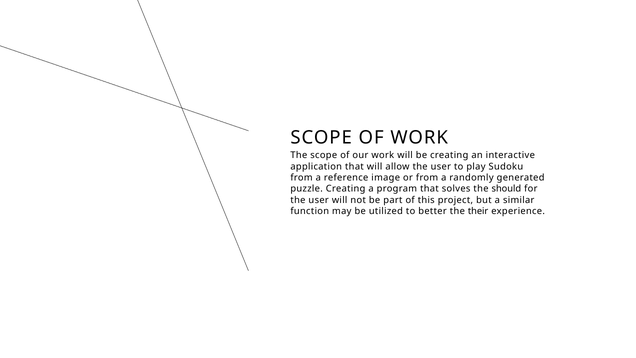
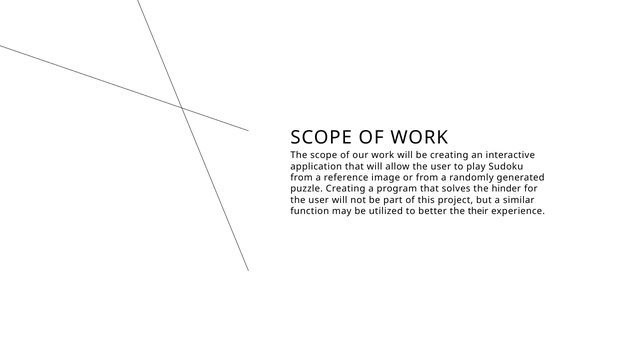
should: should -> hinder (506, 189)
